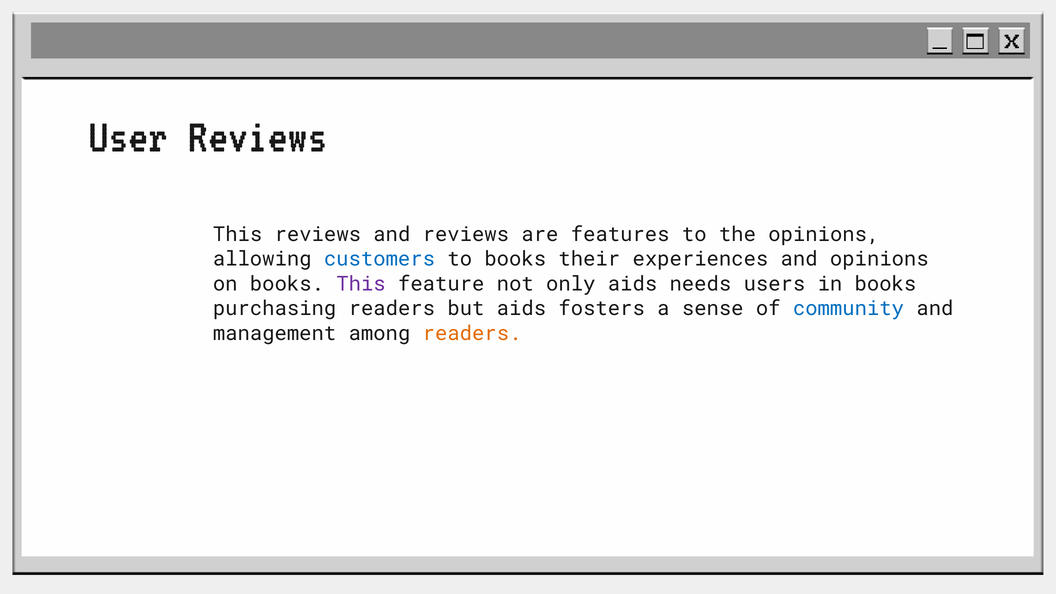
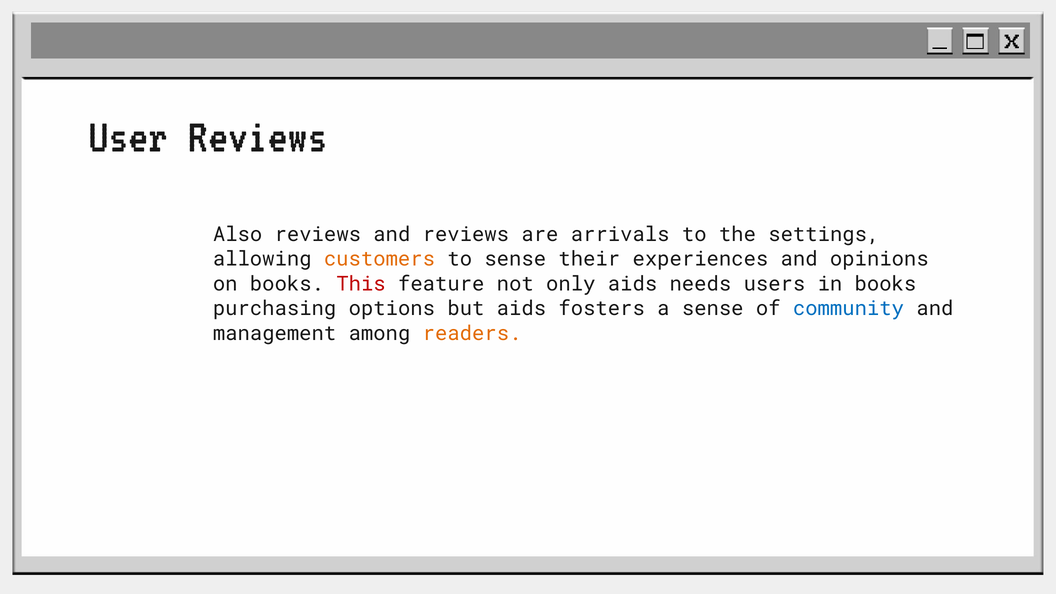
This: This -> Also (238, 234)
features: features -> arrivals (620, 234)
the opinions: opinions -> settings (824, 234)
customers colour: blue -> orange (379, 259)
to books: books -> sense (515, 259)
This colour: purple -> red (361, 284)
purchasing readers: readers -> options (392, 309)
